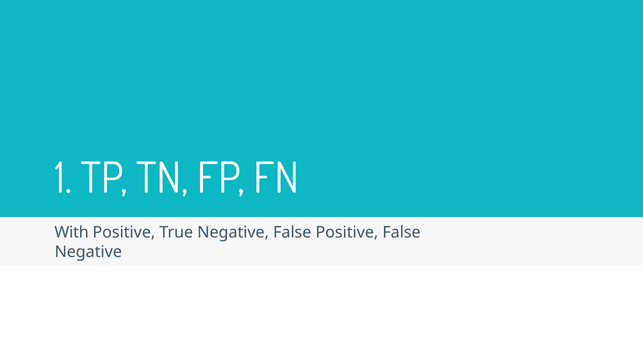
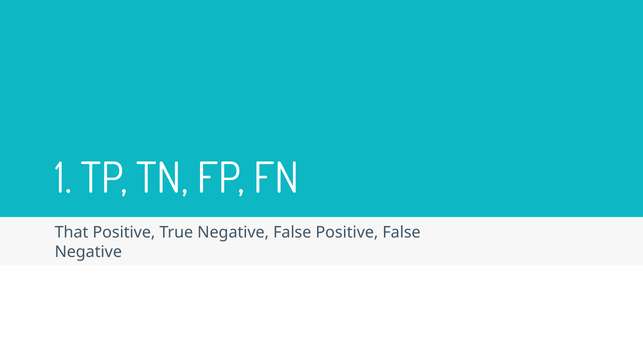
With: With -> That (72, 232)
